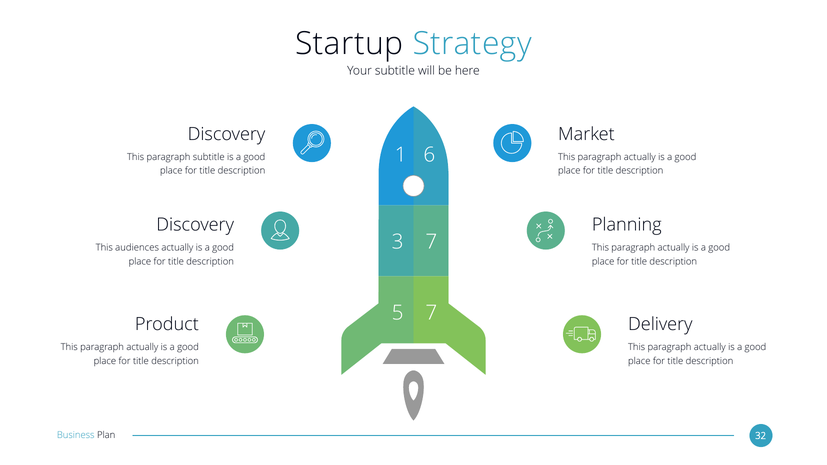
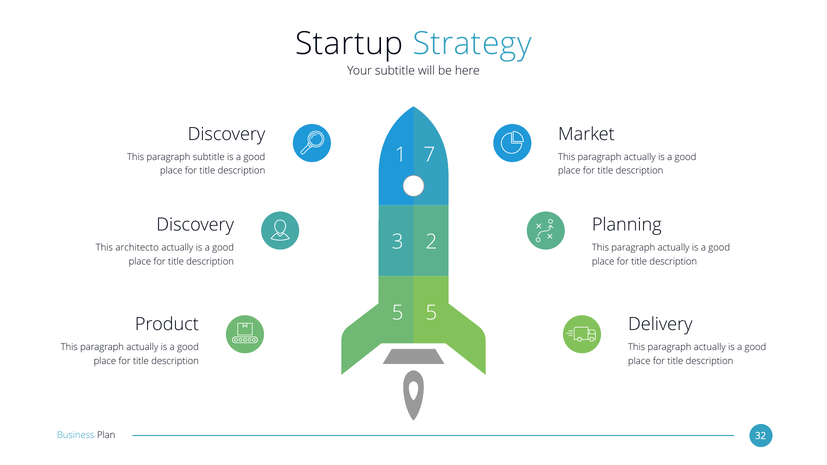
6: 6 -> 7 (429, 155)
3 7: 7 -> 2 (431, 242)
audiences: audiences -> architecto (137, 248)
5 7: 7 -> 5 (431, 313)
